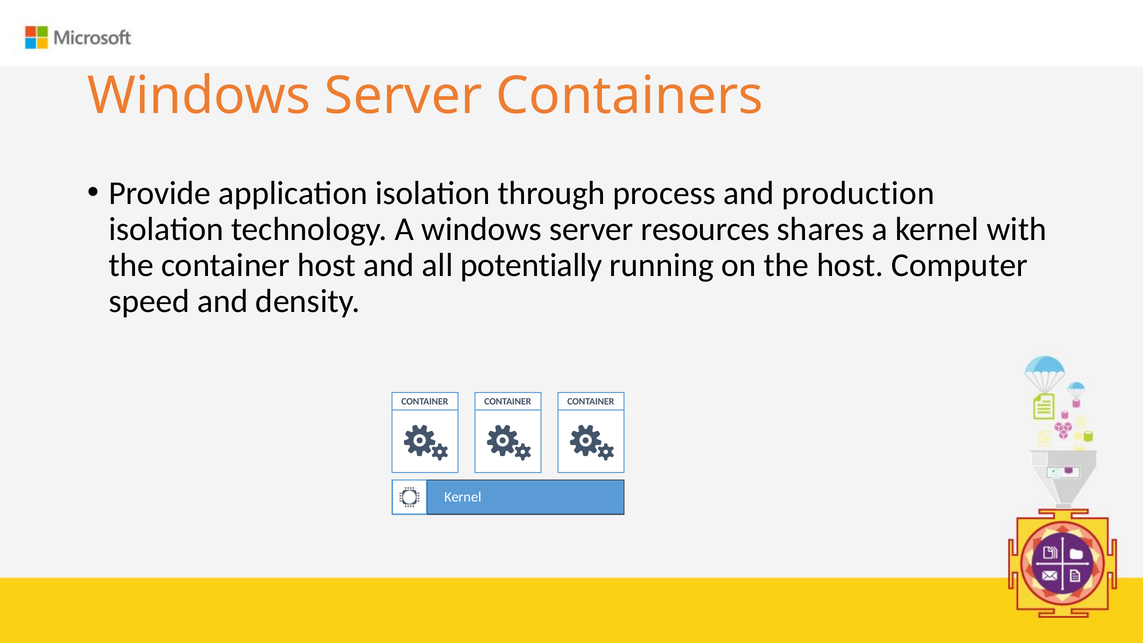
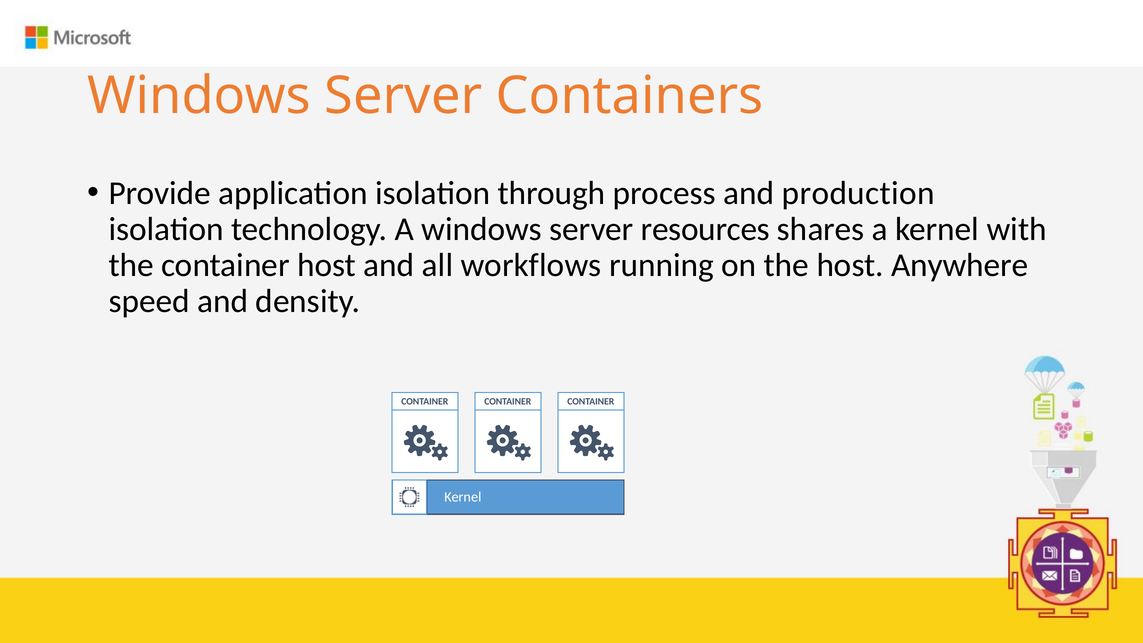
potentially: potentially -> workflows (531, 265)
Computer: Computer -> Anywhere (960, 265)
